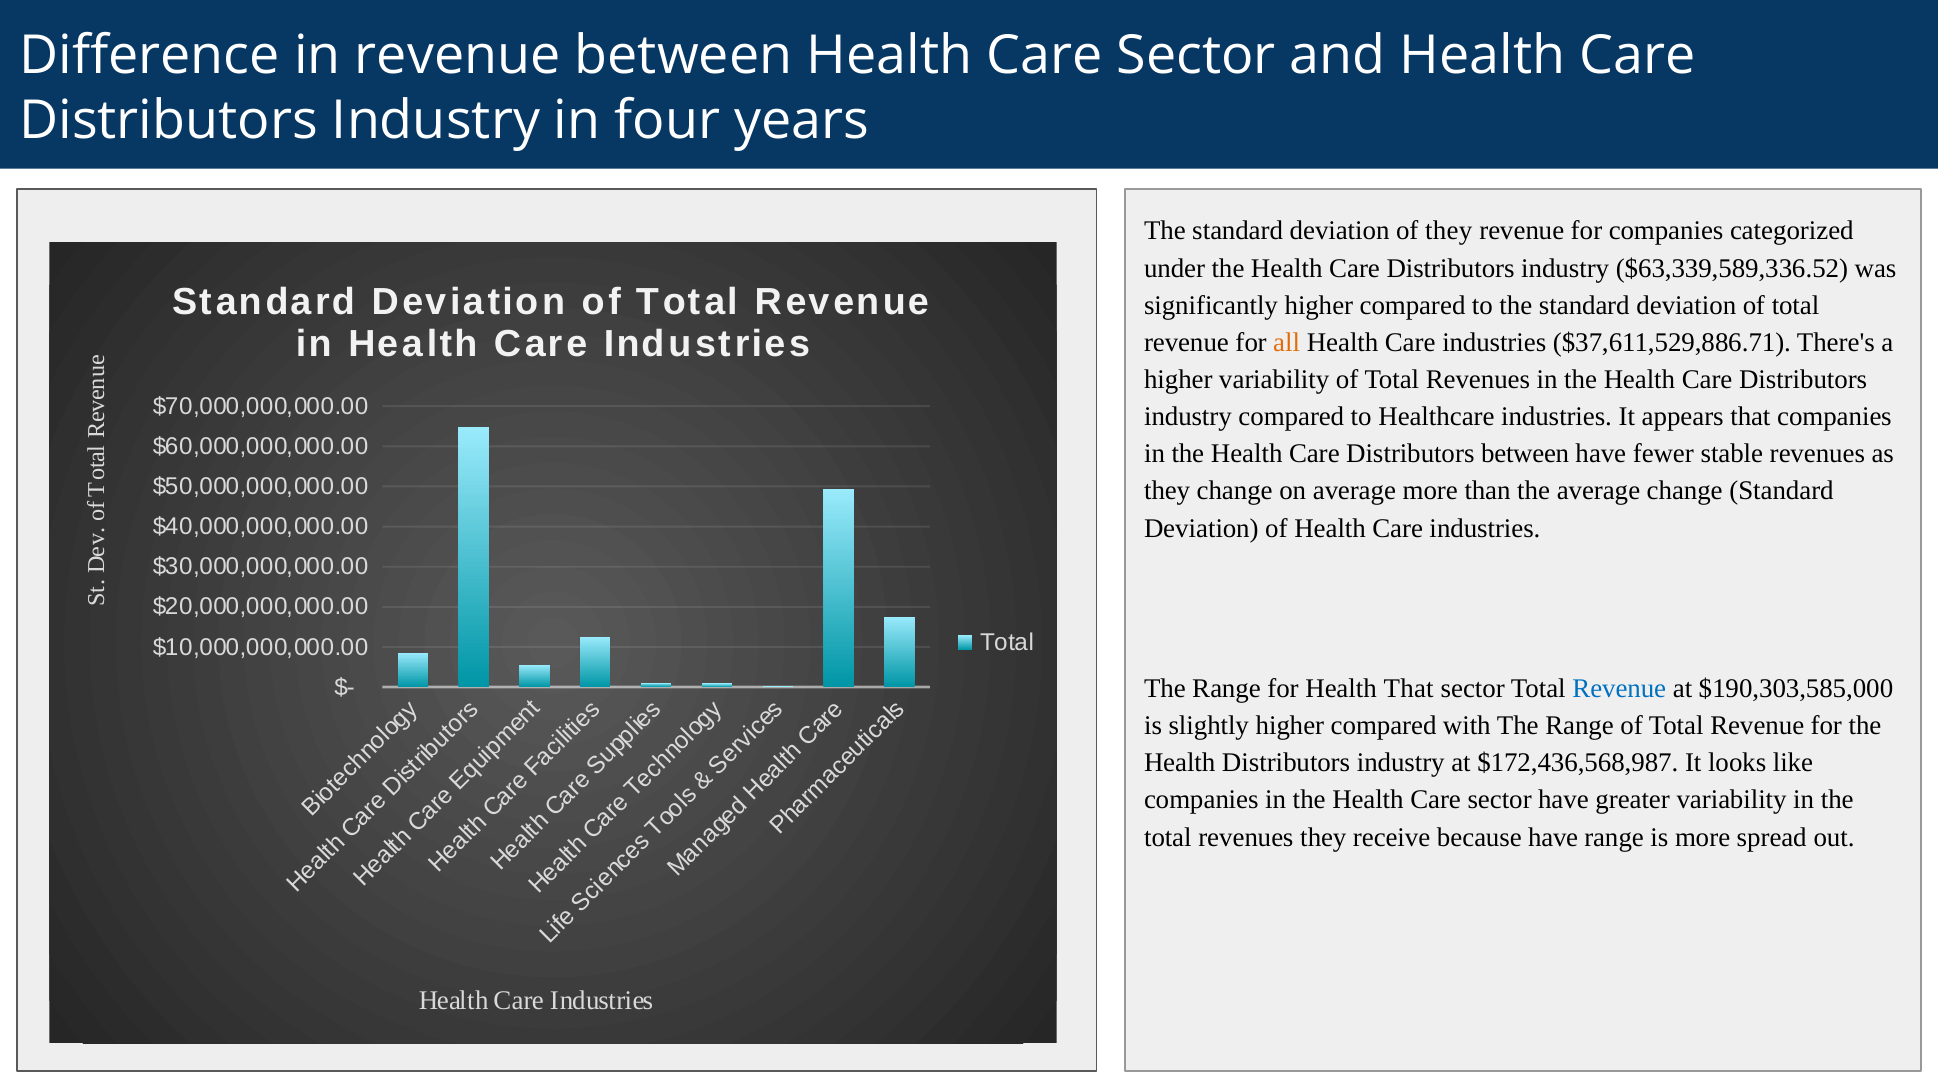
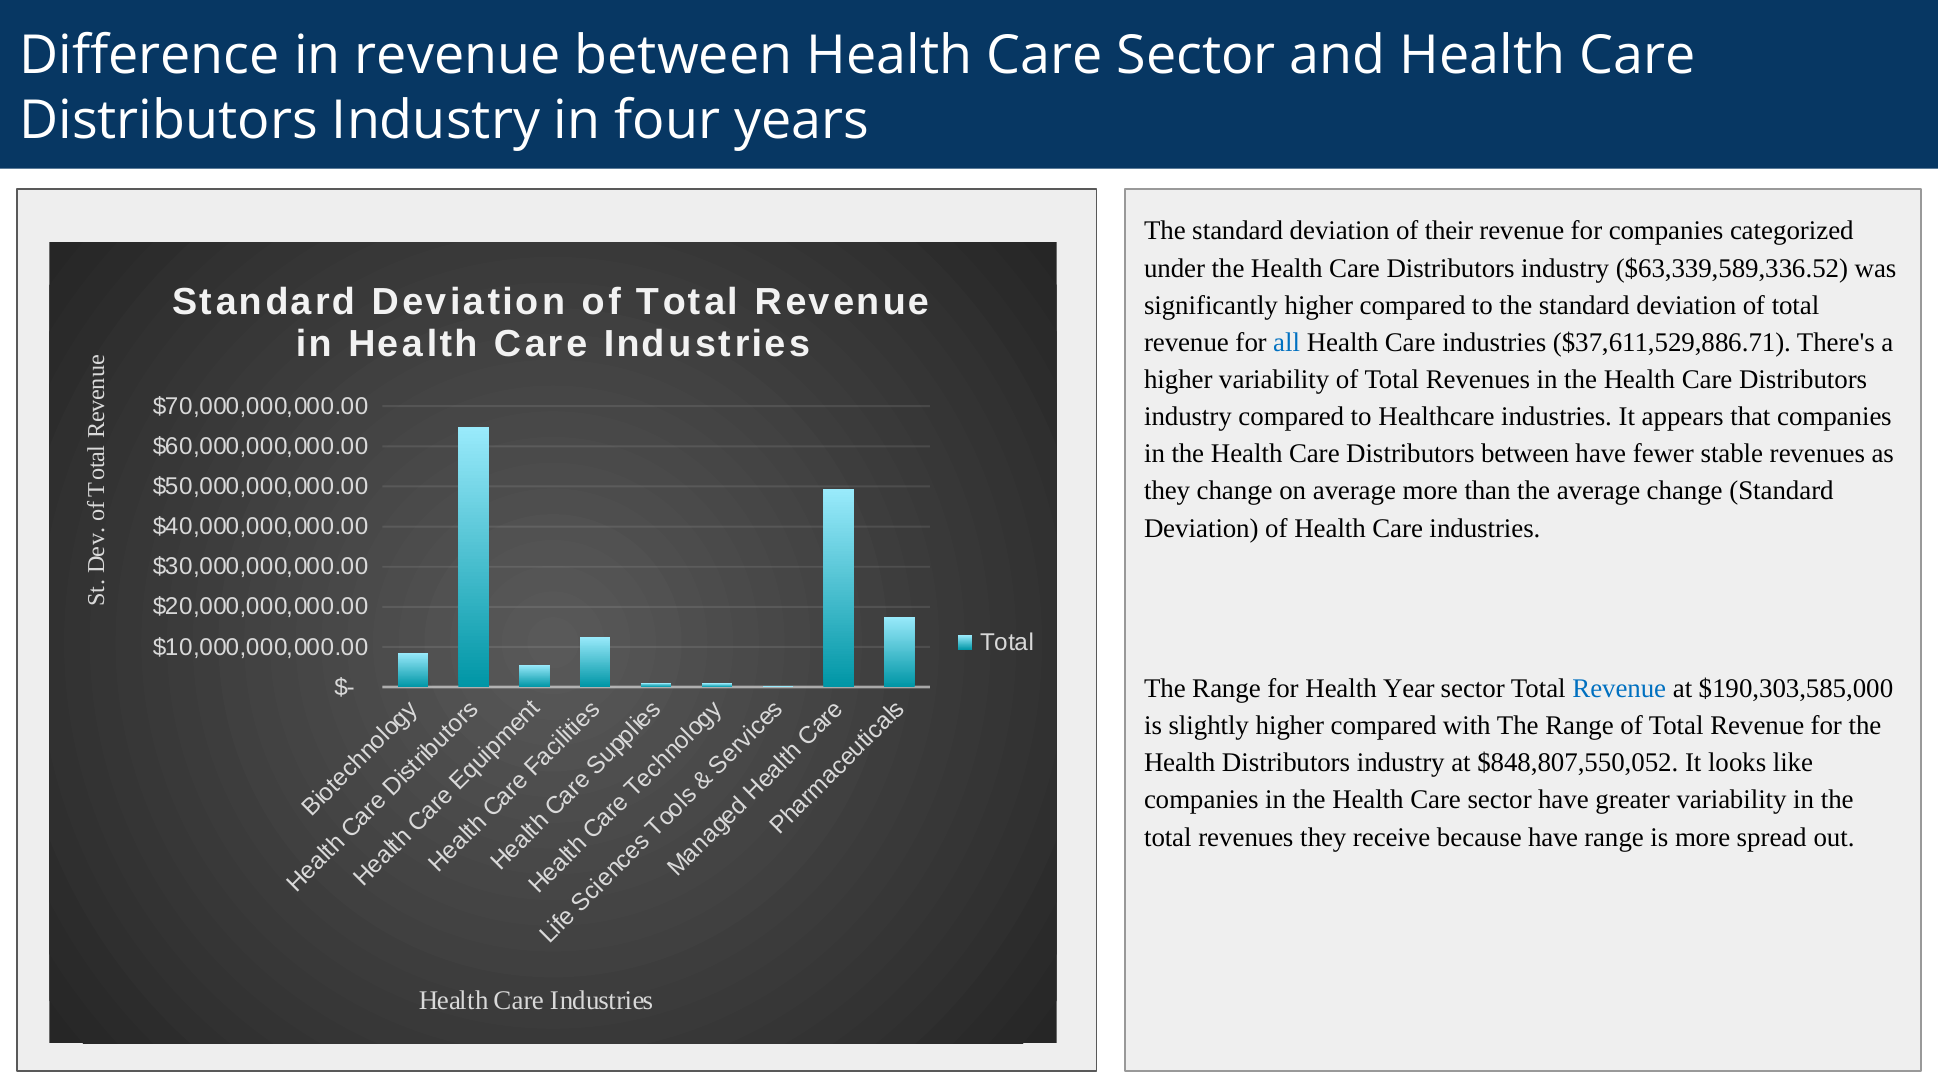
of they: they -> their (1449, 231)
all colour: orange -> blue (1287, 343)
Health That: That -> Year (1409, 689)
$172,436,568,987: $172,436,568,987 -> $848,807,550,052 (1578, 763)
